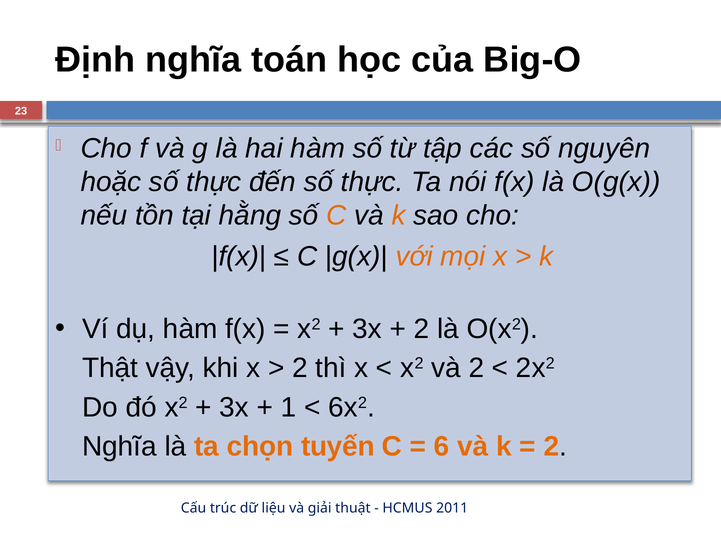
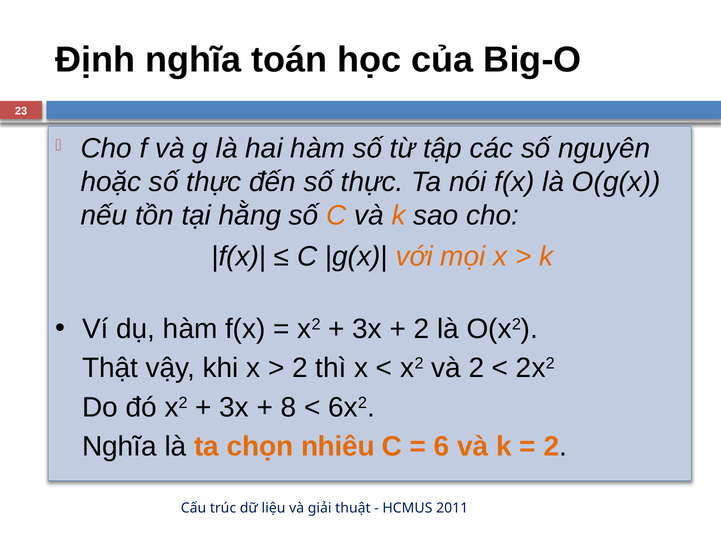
1: 1 -> 8 (289, 407)
tuyến: tuyến -> nhiêu (338, 446)
